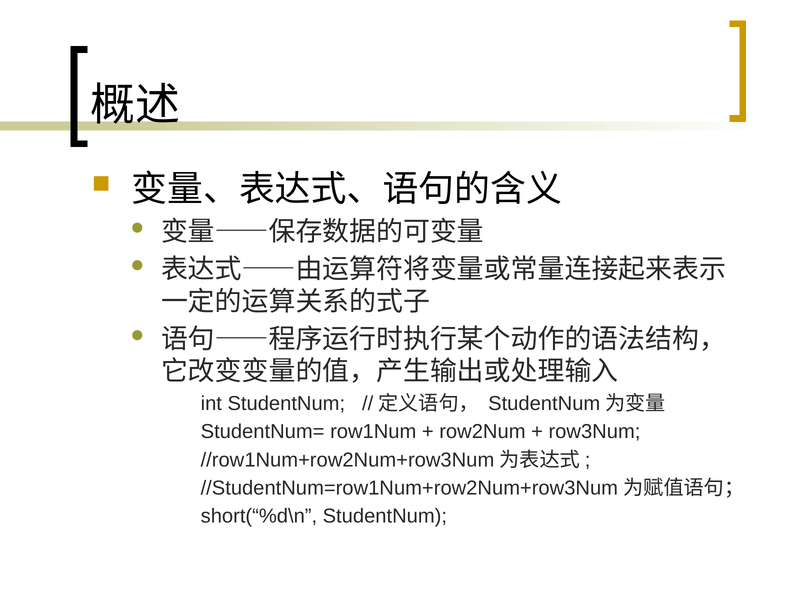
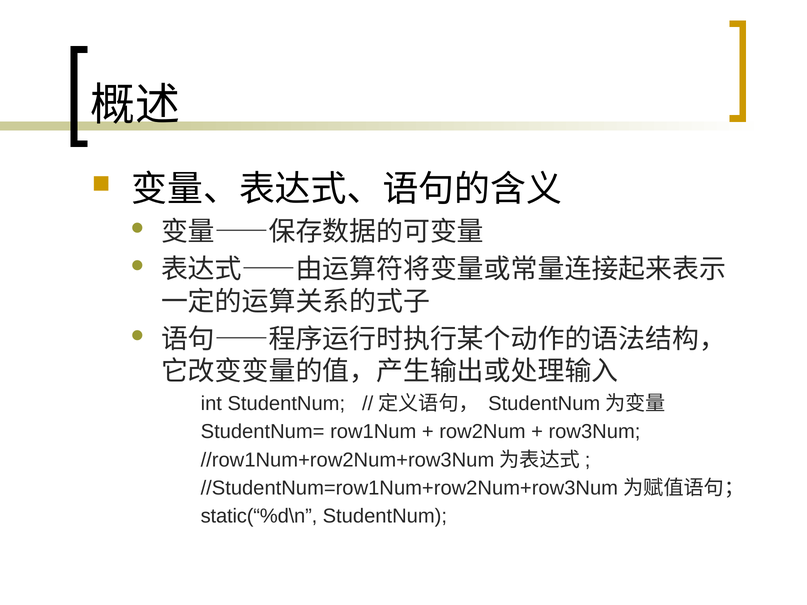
short(“%d\n: short(“%d\n -> static(“%d\n (259, 517)
